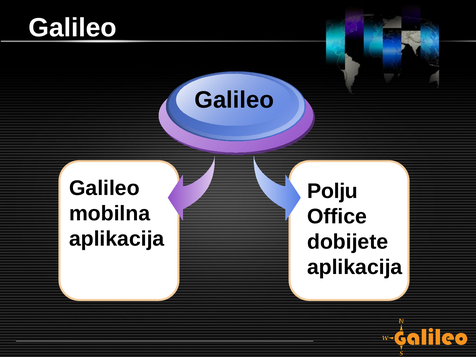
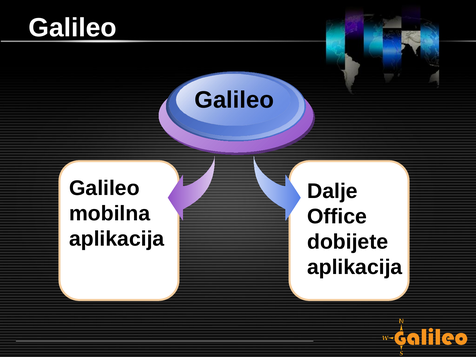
Polju: Polju -> Dalje (332, 191)
